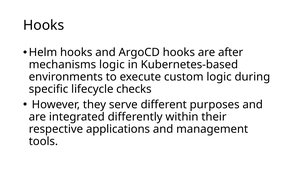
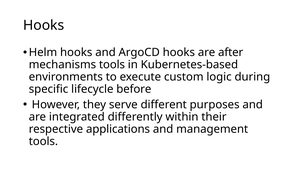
mechanisms logic: logic -> tools (112, 65)
checks: checks -> before (134, 89)
